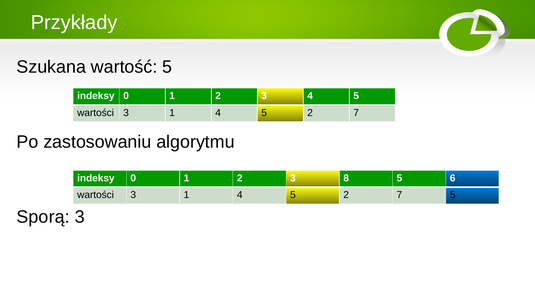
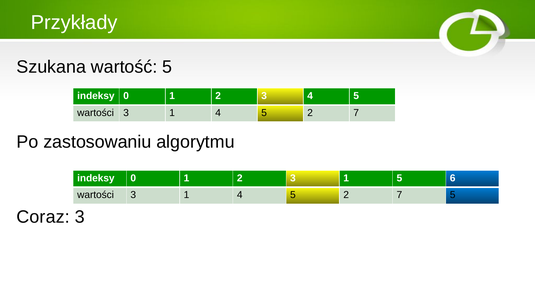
2 3 8: 8 -> 1 (346, 178)
Sporą: Sporą -> Coraz (43, 217)
